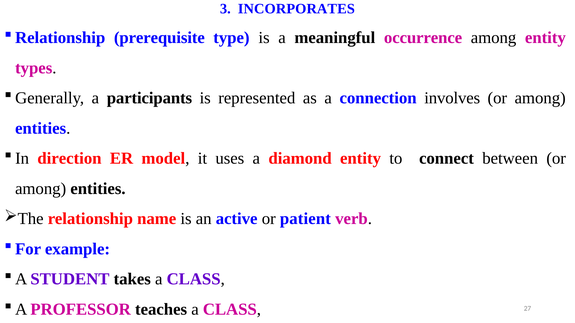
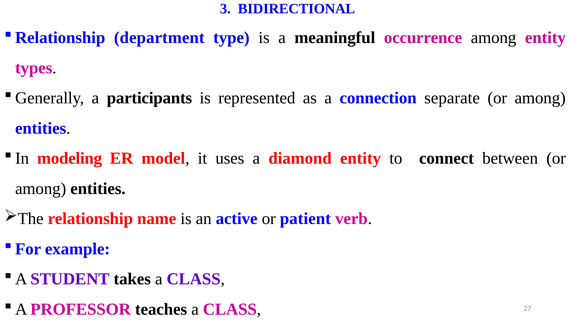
INCORPORATES: INCORPORATES -> BIDIRECTIONAL (296, 9)
prerequisite: prerequisite -> department (159, 38)
involves: involves -> separate (452, 98)
direction: direction -> modeling (70, 159)
